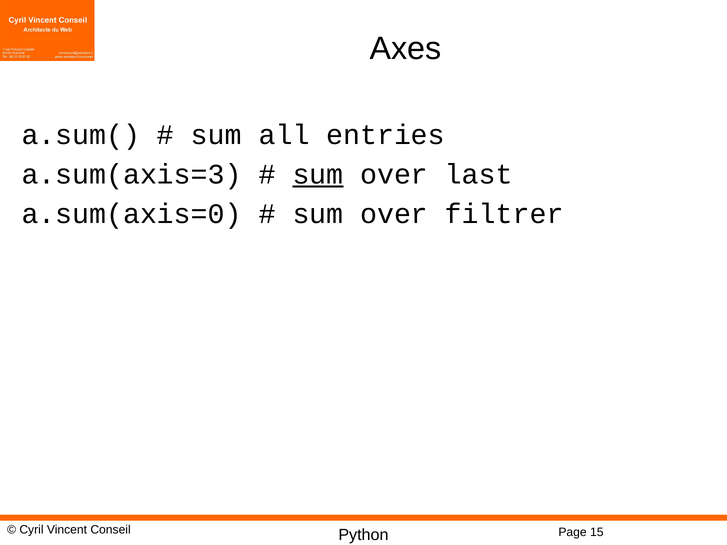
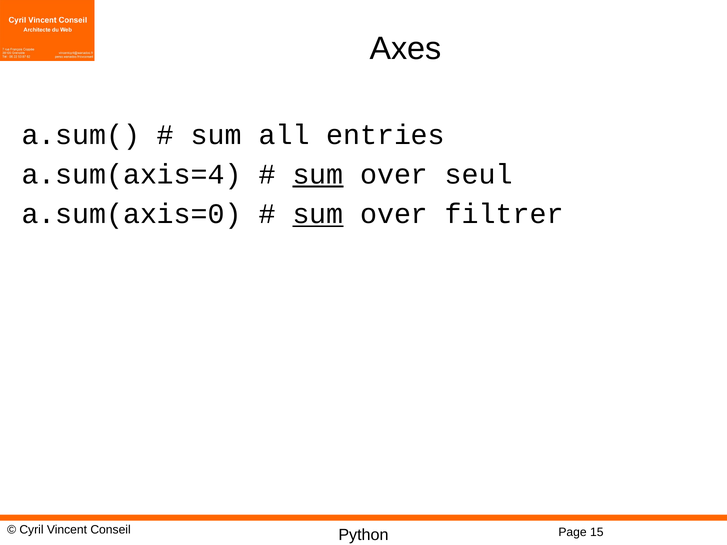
a.sum(axis=3: a.sum(axis=3 -> a.sum(axis=4 (132, 175)
last: last -> seul (479, 175)
sum underline: none -> present (318, 214)
